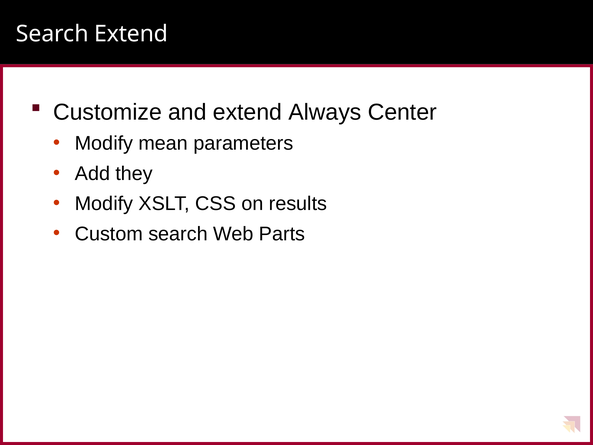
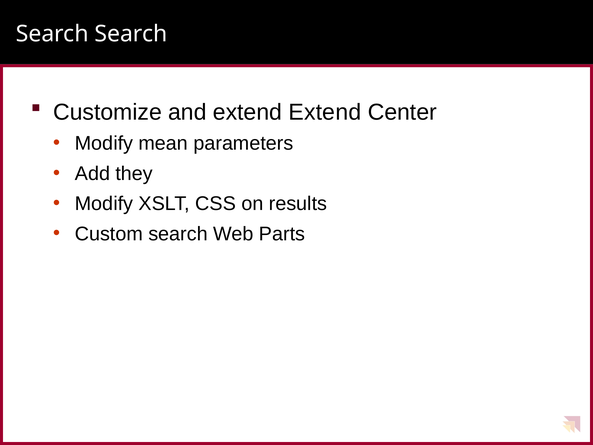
Search Extend: Extend -> Search (131, 34)
extend Always: Always -> Extend (325, 112)
